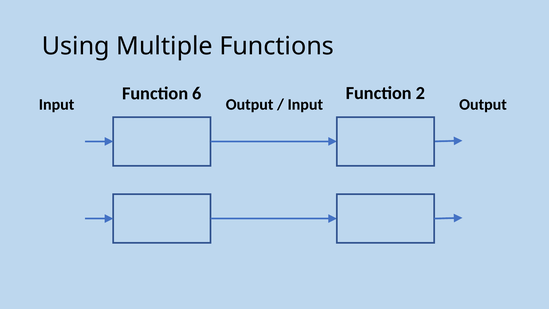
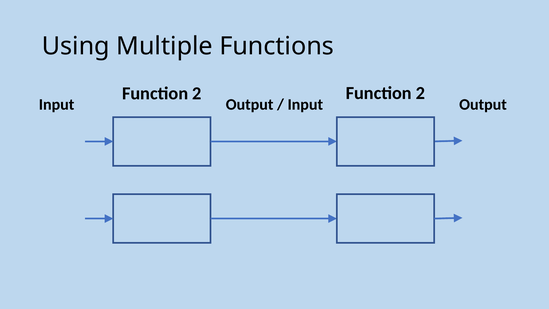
6: 6 -> 2 (197, 93)
